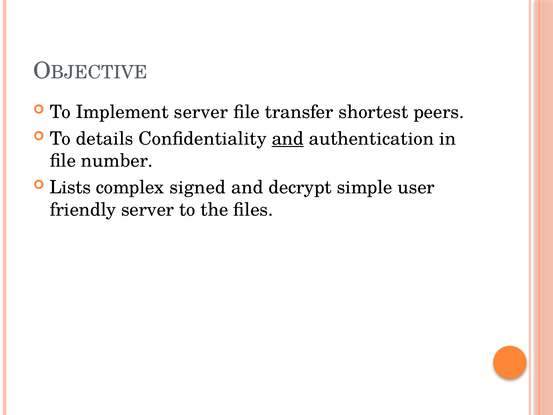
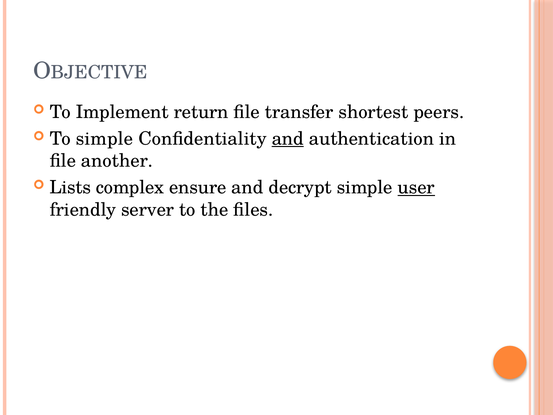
Implement server: server -> return (201, 112)
To details: details -> simple (105, 139)
number: number -> another (117, 161)
signed: signed -> ensure (198, 187)
user underline: none -> present (416, 187)
